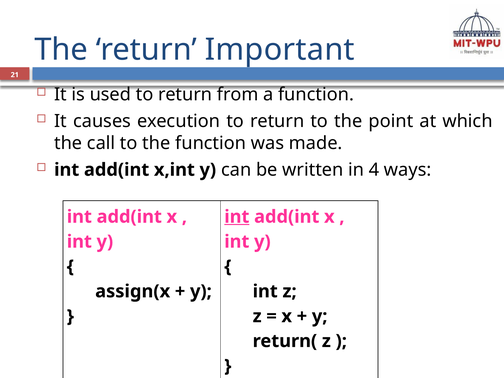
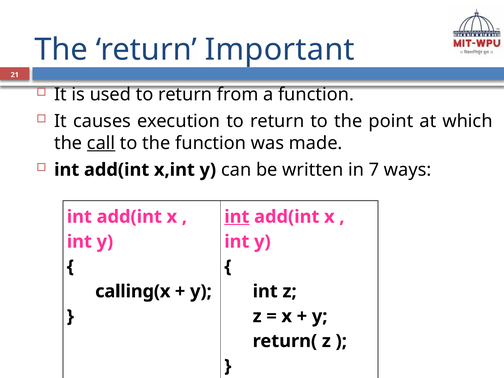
call underline: none -> present (101, 143)
4: 4 -> 7 (374, 170)
assign(x: assign(x -> calling(x (133, 291)
